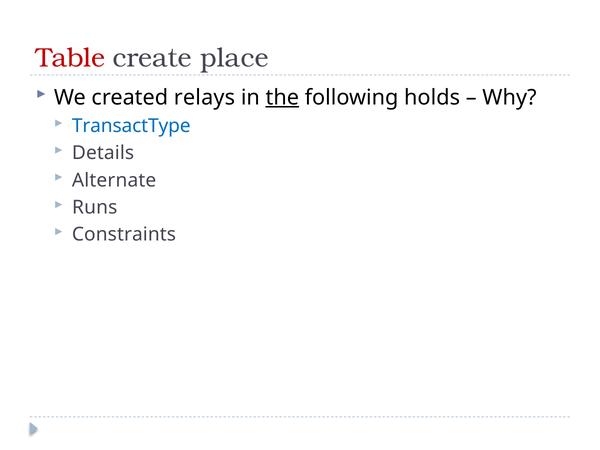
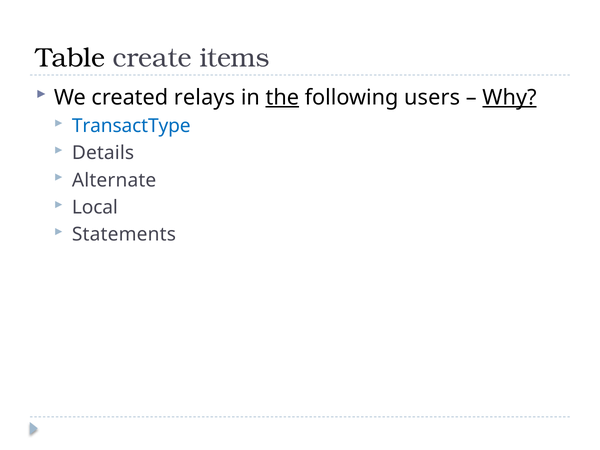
Table colour: red -> black (70, 58)
place: place -> items (234, 58)
holds: holds -> users (432, 97)
Why underline: none -> present (509, 97)
Runs: Runs -> Local (95, 207)
Constraints: Constraints -> Statements (124, 235)
